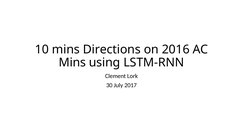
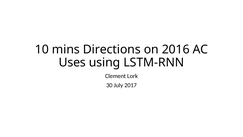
Mins: Mins -> Uses (72, 62)
